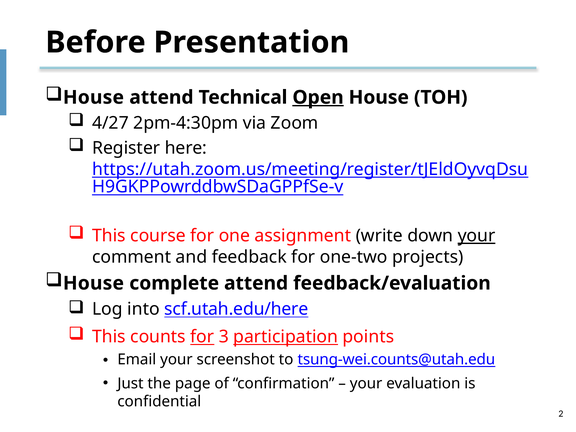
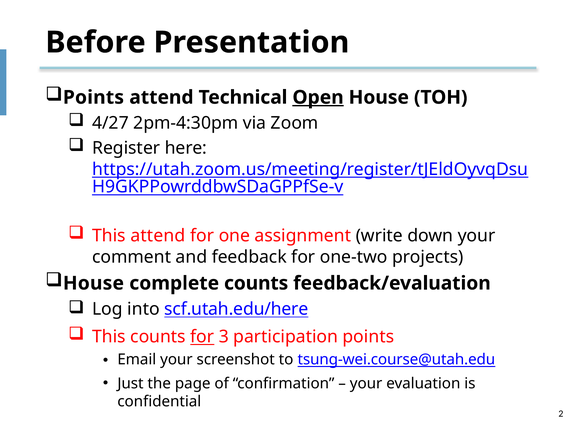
House: House -> Points (93, 97)
This course: course -> attend (158, 236)
your underline: present -> none (477, 236)
complete attend: attend -> counts (256, 283)
participation underline: present -> none (286, 337)
tsung-wei.counts@utah.edu: tsung-wei.counts@utah.edu -> tsung-wei.course@utah.edu (396, 360)
